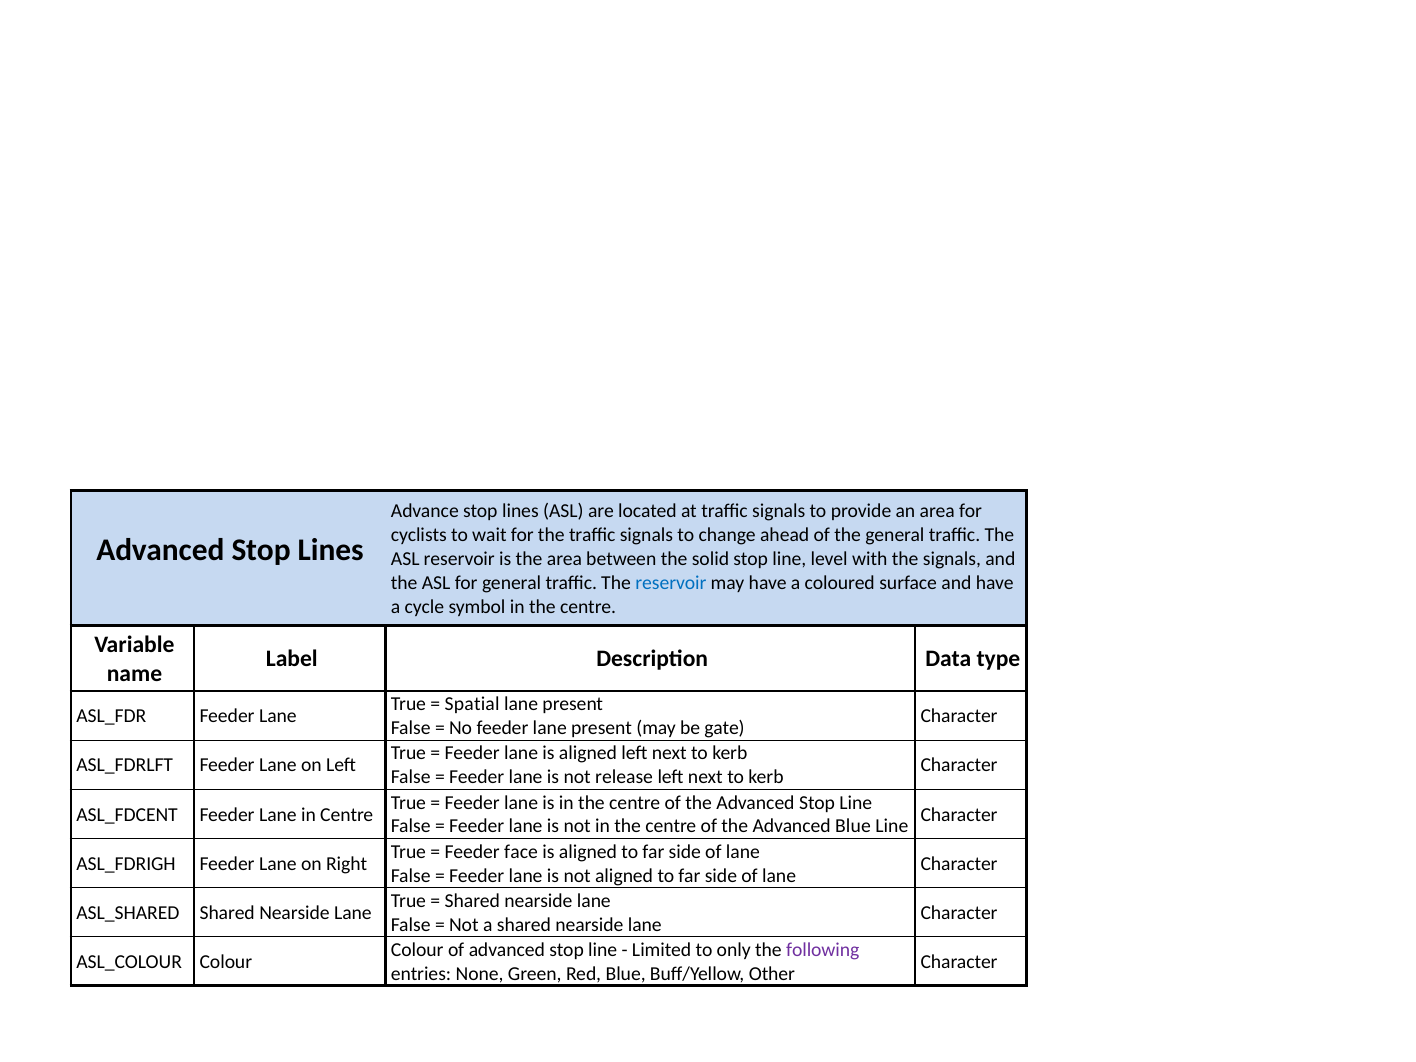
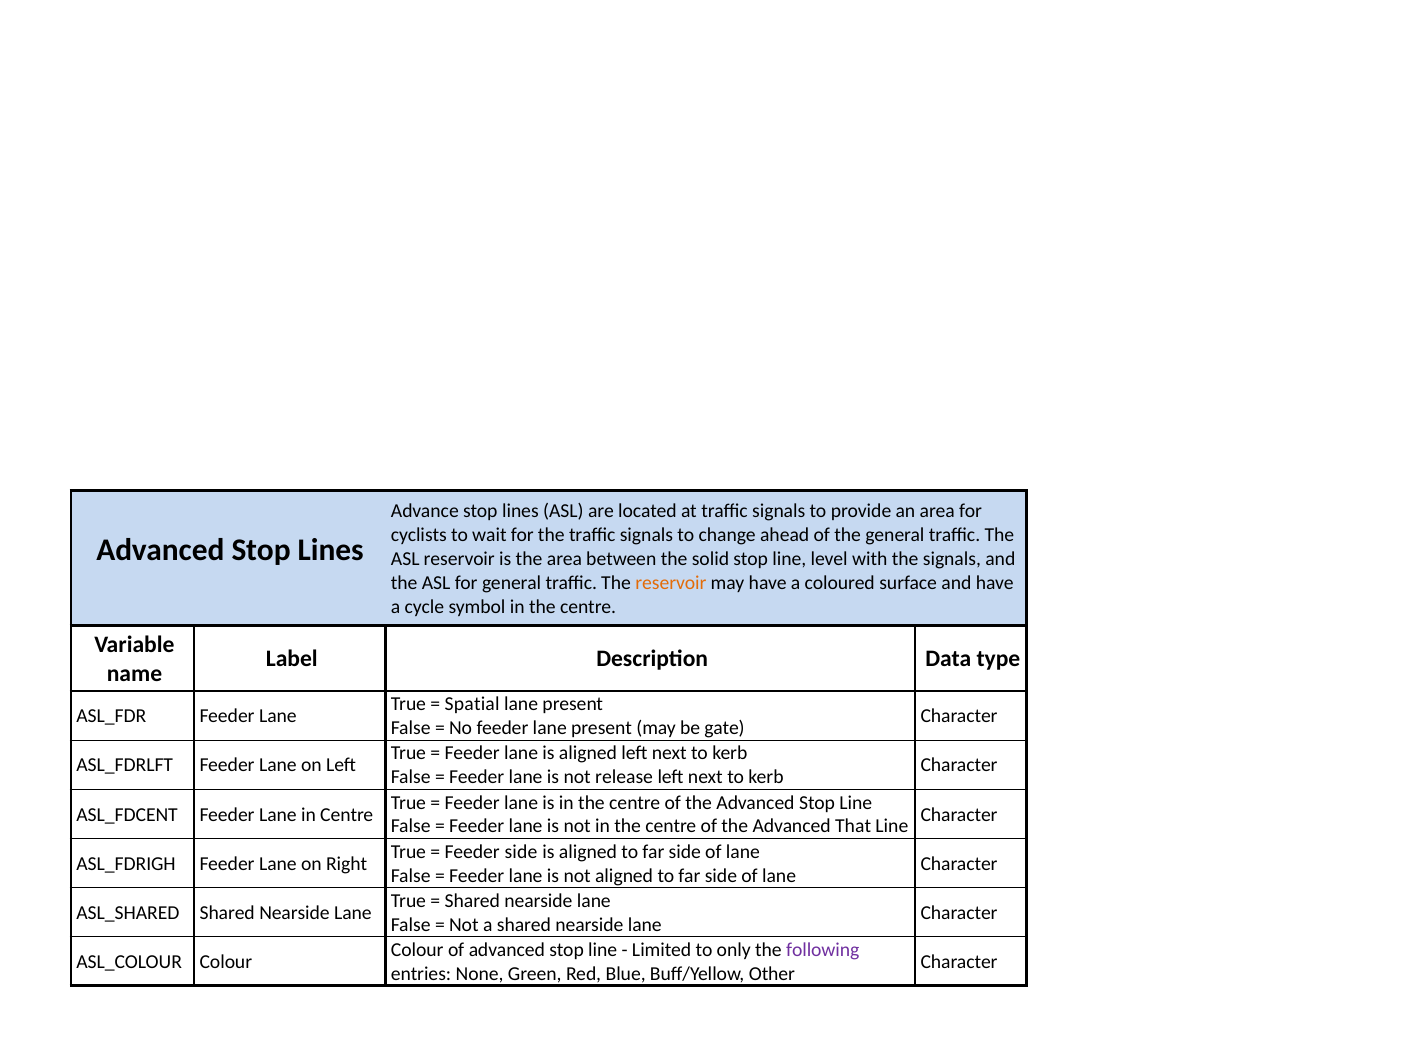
reservoir colour: blue -> orange (671, 583)
Advanced Blue: Blue -> That (853, 826)
Feeder face: face -> side (521, 852)
